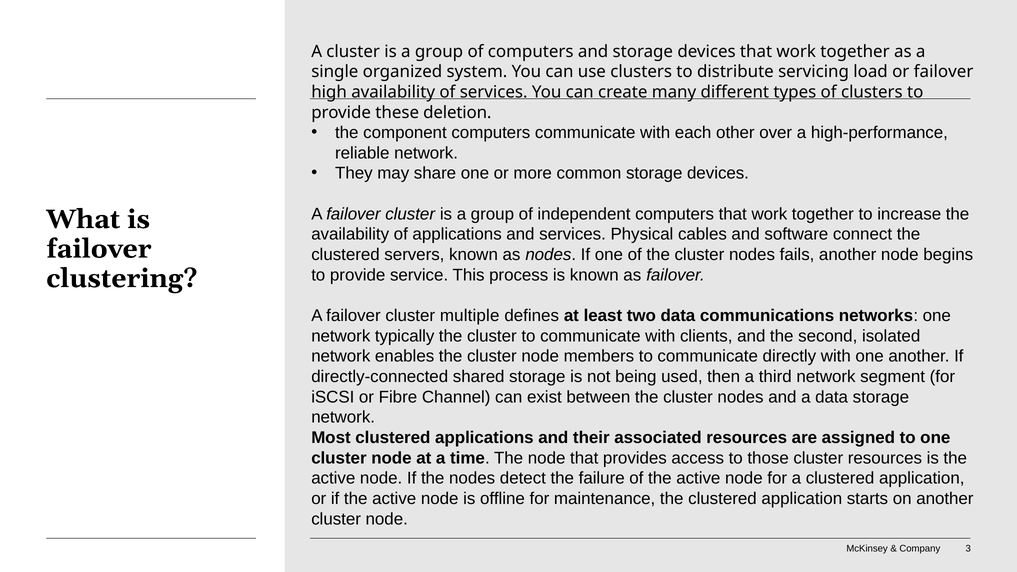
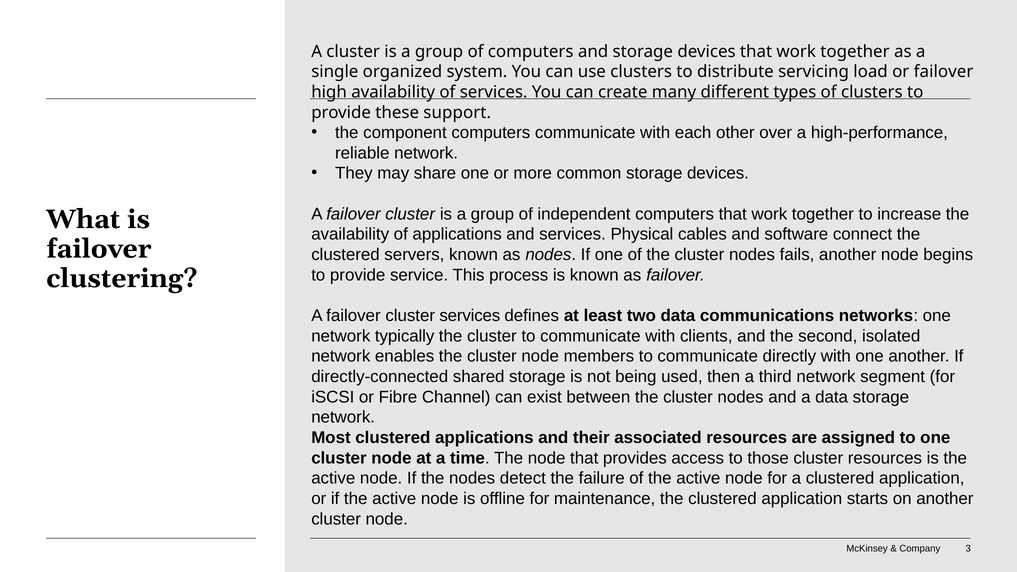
deletion: deletion -> support (457, 112)
cluster multiple: multiple -> services (470, 316)
